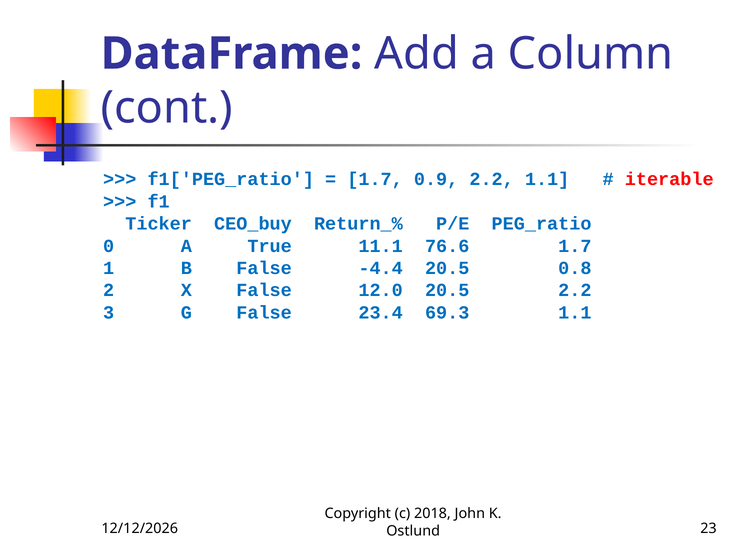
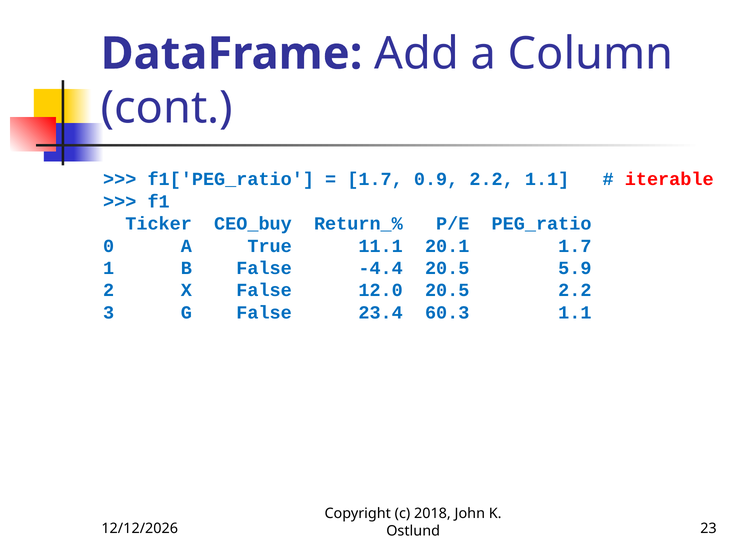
76.6: 76.6 -> 20.1 (447, 246)
0.8: 0.8 -> 5.9 (575, 268)
69.3: 69.3 -> 60.3 (447, 313)
